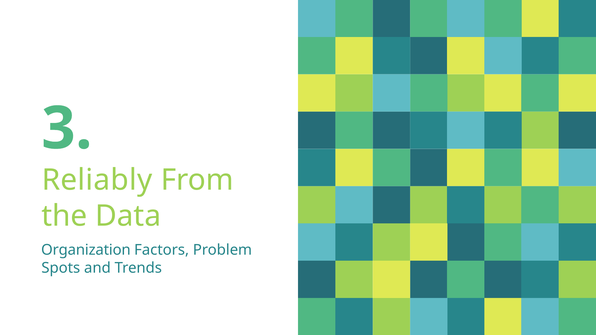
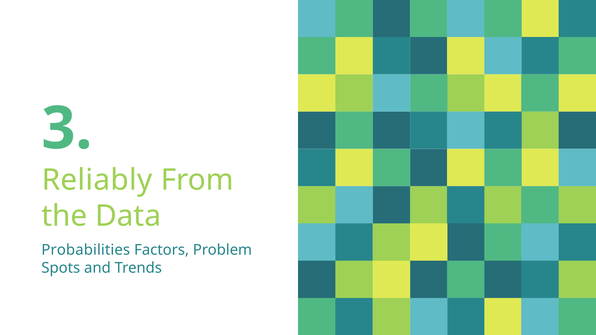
Organization: Organization -> Probabilities (86, 250)
